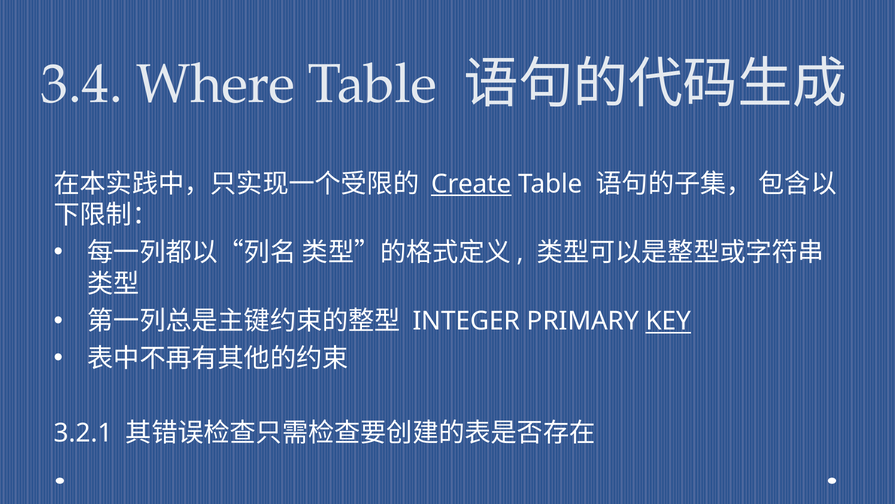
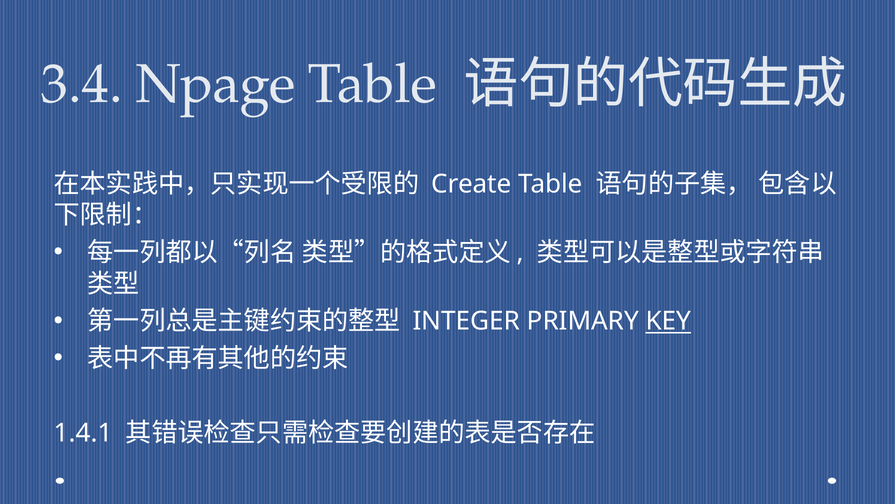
Where: Where -> Npage (216, 84)
Create underline: present -> none (471, 184)
3.2.1: 3.2.1 -> 1.4.1 (83, 433)
